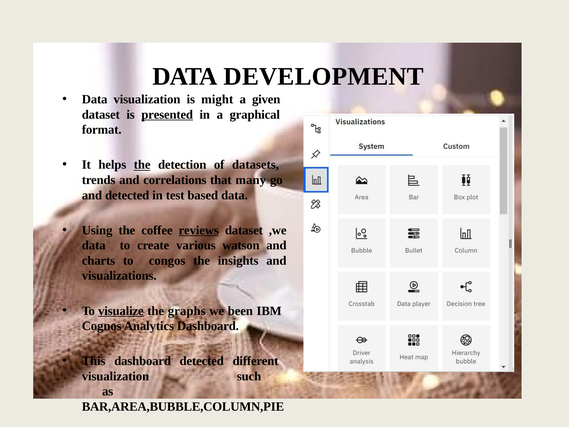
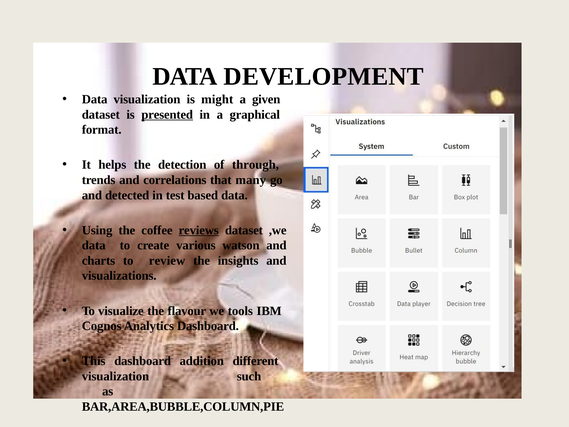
the underline: present -> none (142, 165)
datasets: datasets -> through (255, 165)
congos: congos -> review (167, 260)
visualize underline: present -> none (121, 311)
graphs: graphs -> flavour (187, 311)
been: been -> tools (240, 311)
dashboard detected: detected -> addition (202, 361)
